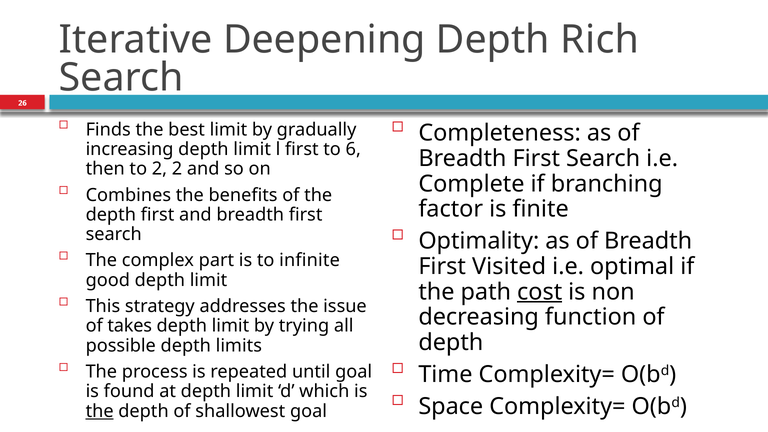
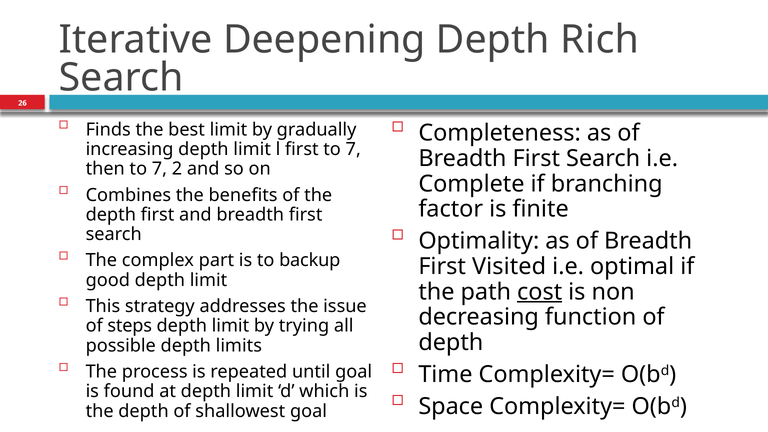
first to 6: 6 -> 7 (353, 149)
then to 2: 2 -> 7 (159, 169)
infinite: infinite -> backup (310, 261)
takes: takes -> steps (130, 326)
the underline: present -> none (100, 411)
